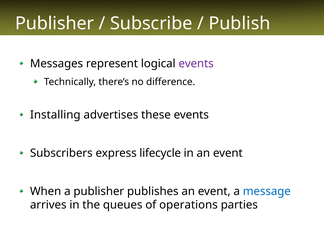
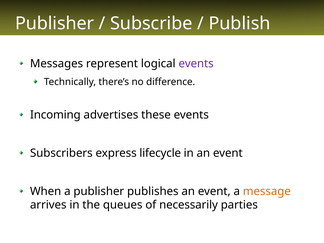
Installing: Installing -> Incoming (55, 115)
message colour: blue -> orange (267, 191)
operations: operations -> necessarily (189, 205)
